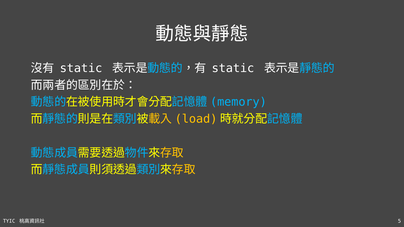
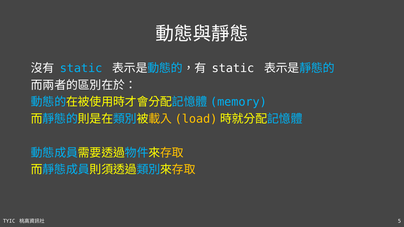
static colour: white -> light blue (81, 68)
